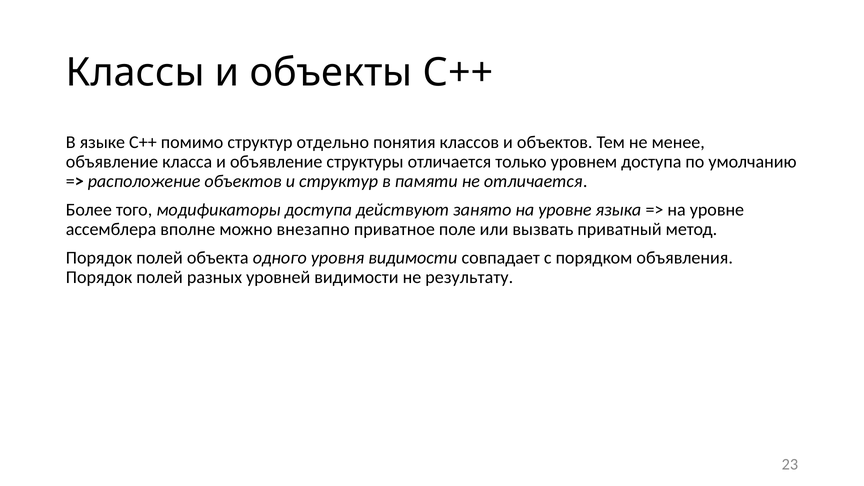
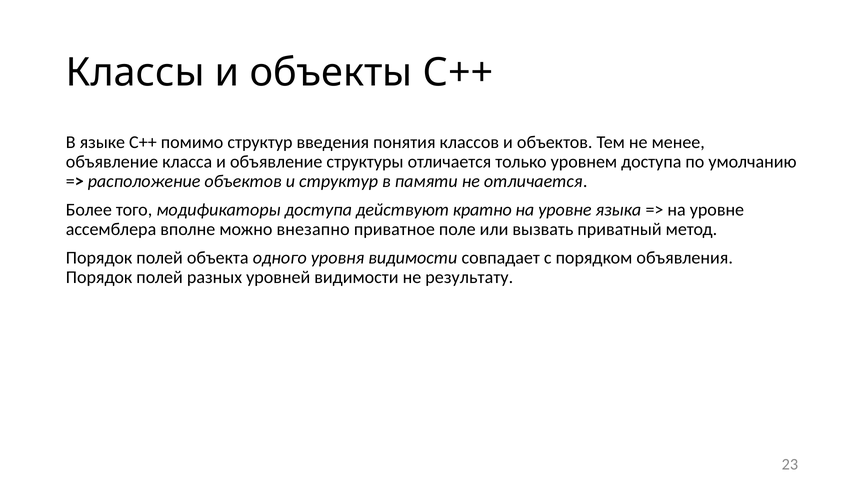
отдельно: отдельно -> введения (333, 142)
занято: занято -> кратно (482, 210)
